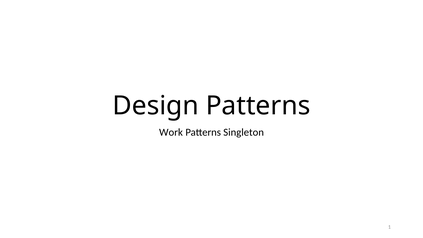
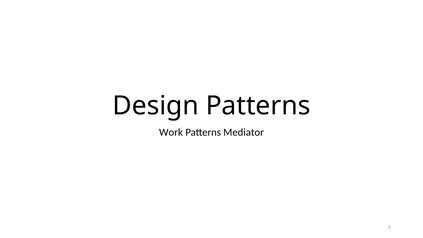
Singleton: Singleton -> Mediator (244, 132)
